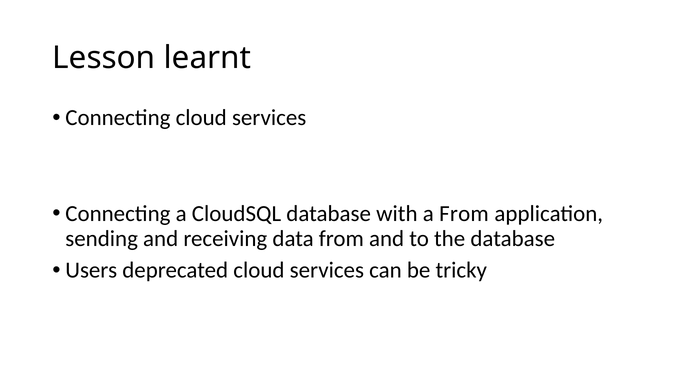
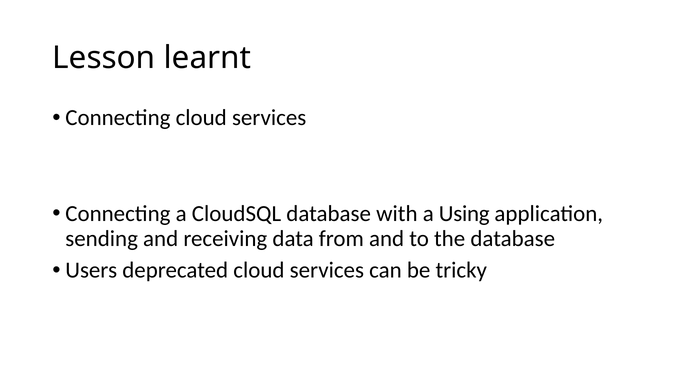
a From: From -> Using (464, 214)
